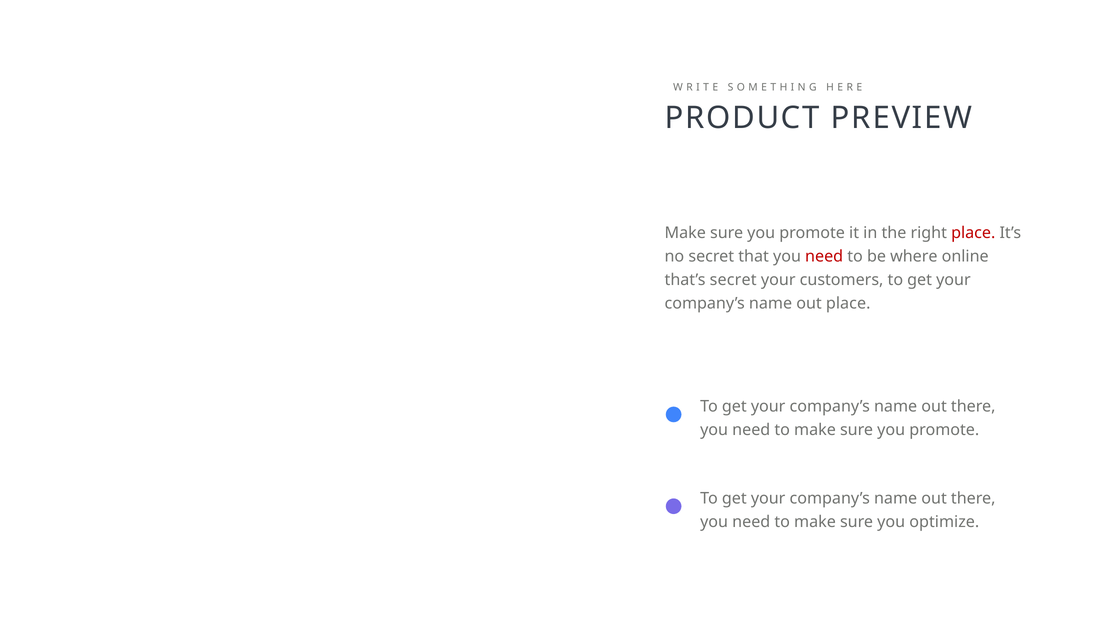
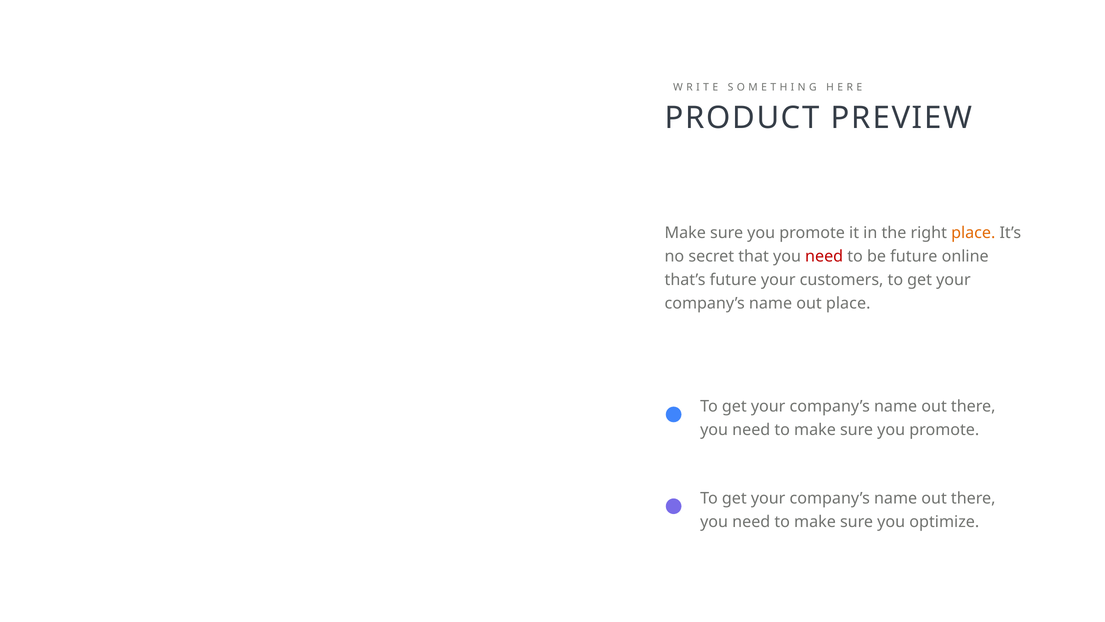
place colour: red -> orange (973, 233)
be where: where -> future (914, 256)
that’s secret: secret -> future (733, 280)
